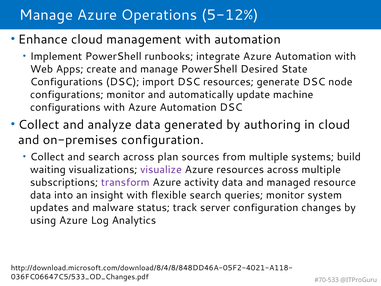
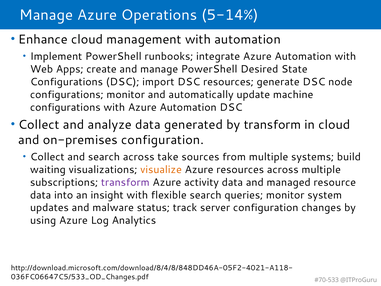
5-12%: 5-12% -> 5-14% (230, 15)
by authoring: authoring -> transform (272, 124)
plan: plan -> take (168, 157)
visualize colour: purple -> orange (161, 169)
